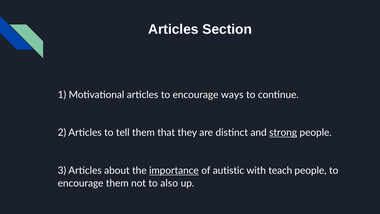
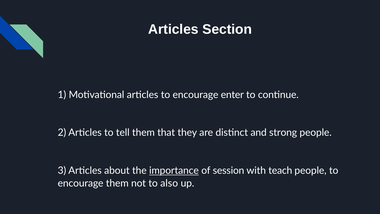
ways: ways -> enter (232, 95)
strong underline: present -> none (283, 133)
autistic: autistic -> session (229, 170)
